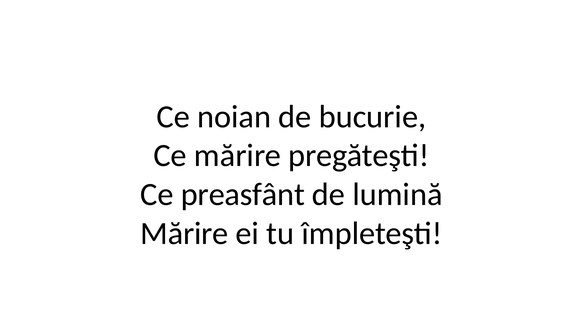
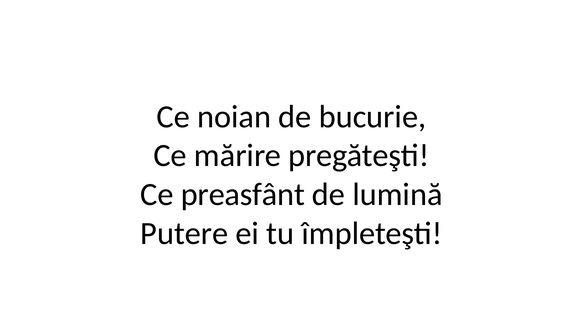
Mărire: Mărire -> Putere (184, 233)
